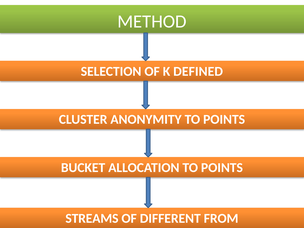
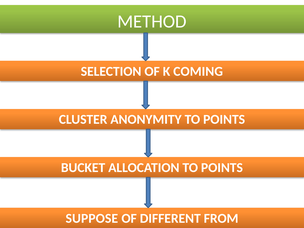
DEFINED: DEFINED -> COMING (198, 71)
STREAMS: STREAMS -> SUPPOSE (92, 218)
